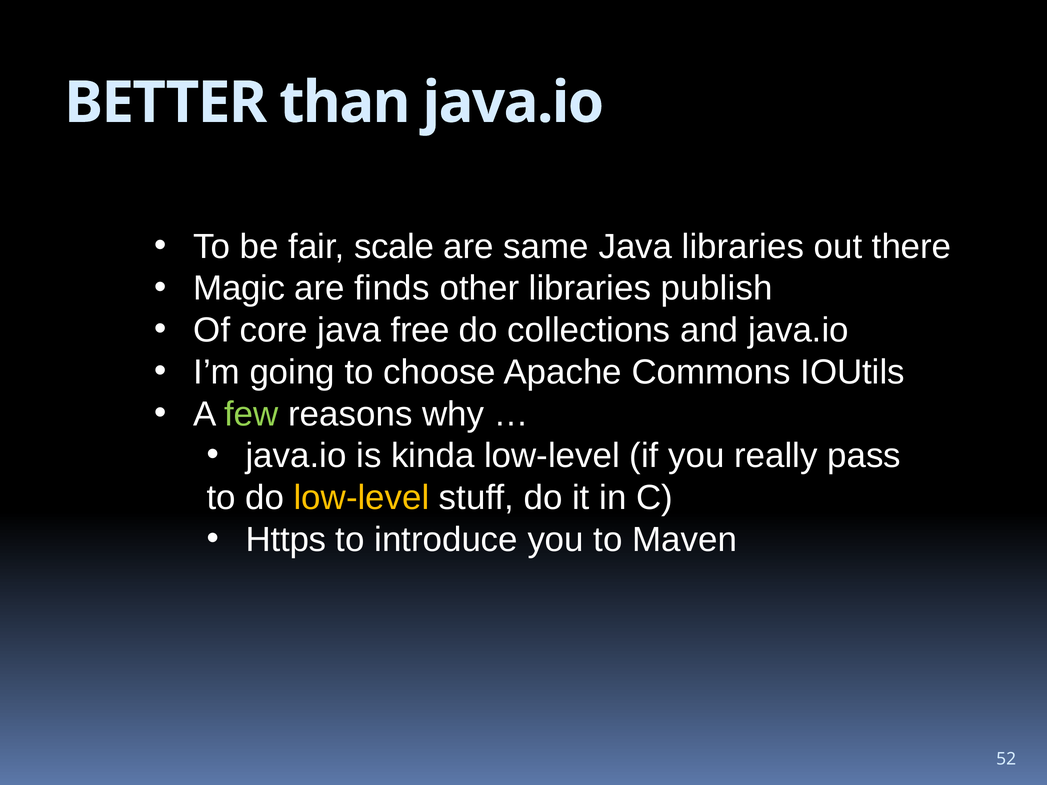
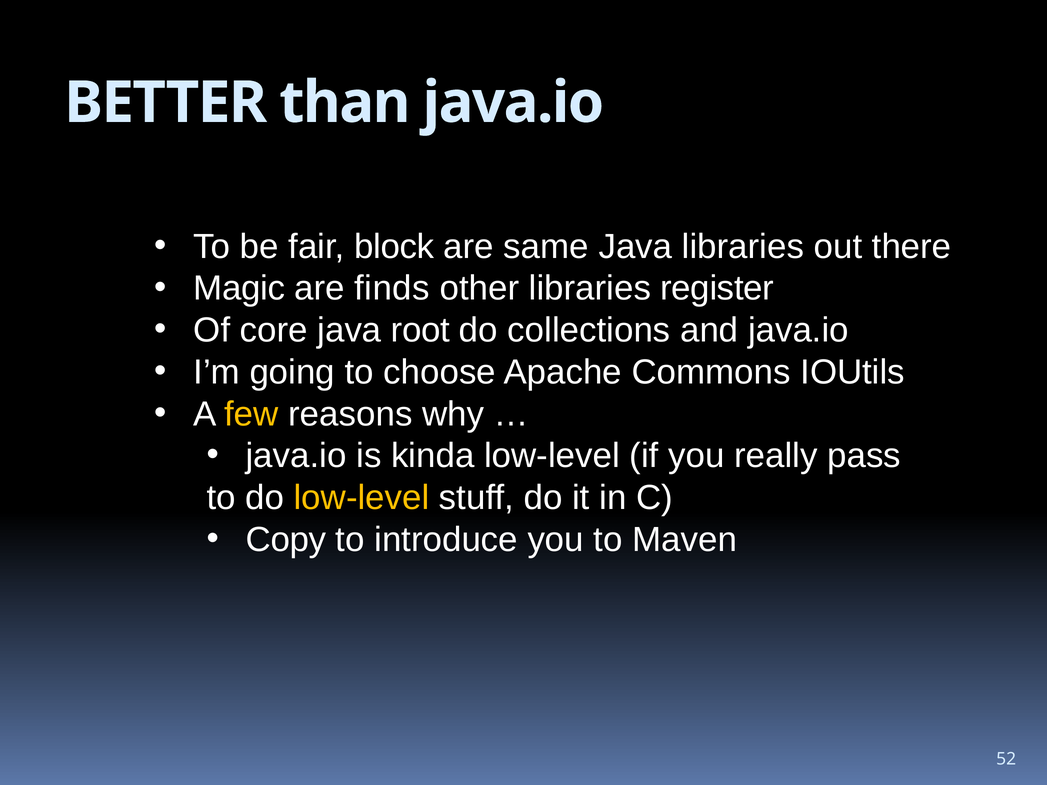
scale: scale -> block (394, 247)
publish: publish -> register (717, 289)
free: free -> root (420, 330)
few colour: light green -> yellow (251, 414)
Https: Https -> Copy (286, 540)
